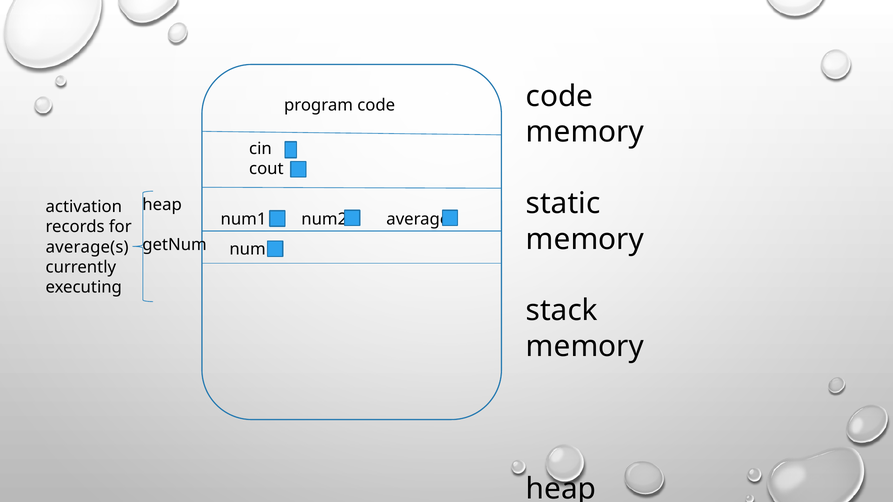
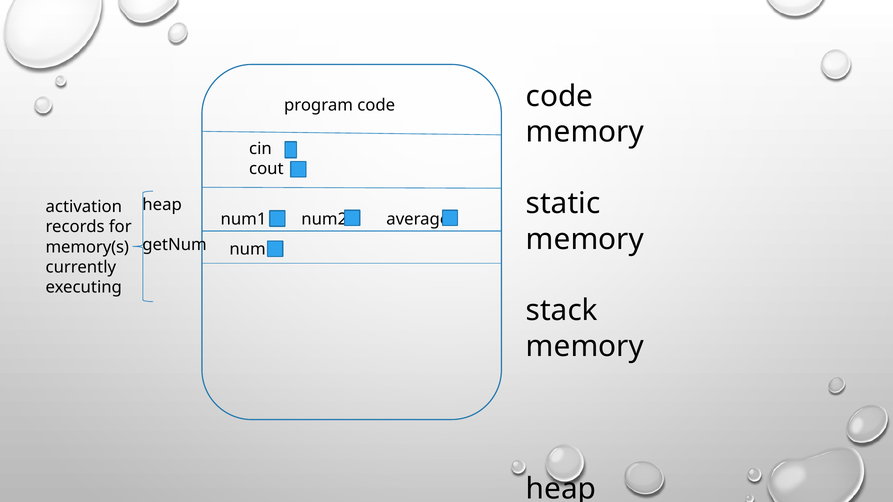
average(s: average(s -> memory(s (87, 247)
